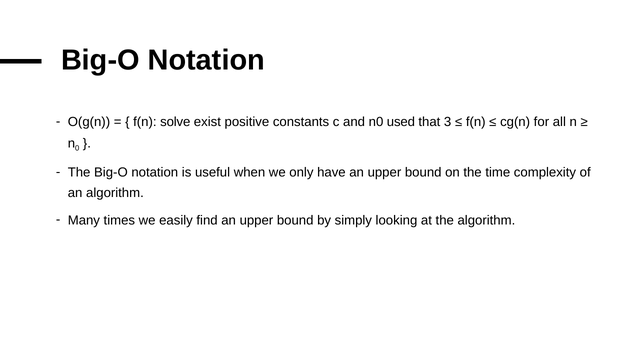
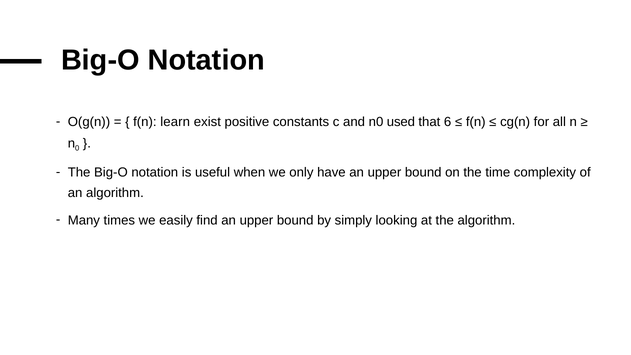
solve: solve -> learn (175, 122)
3: 3 -> 6 (448, 122)
